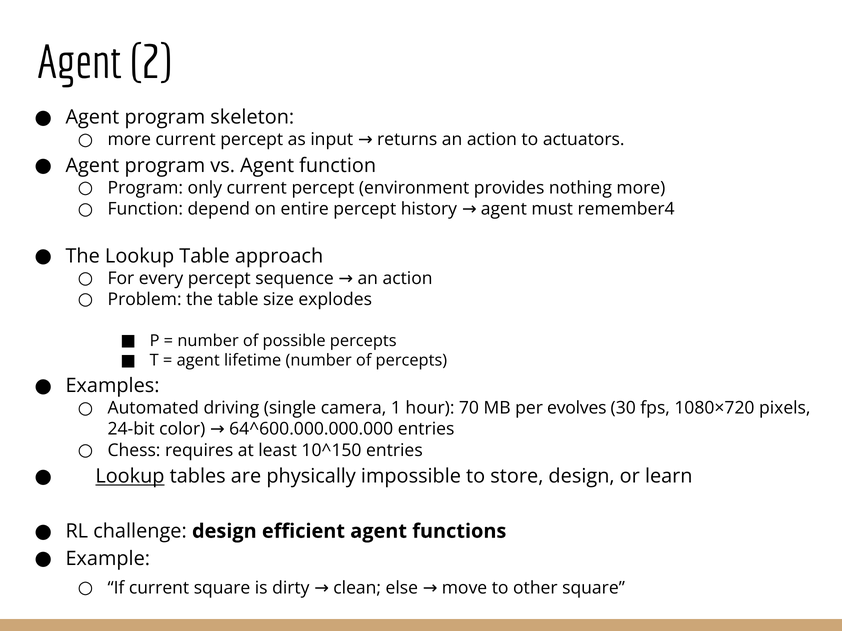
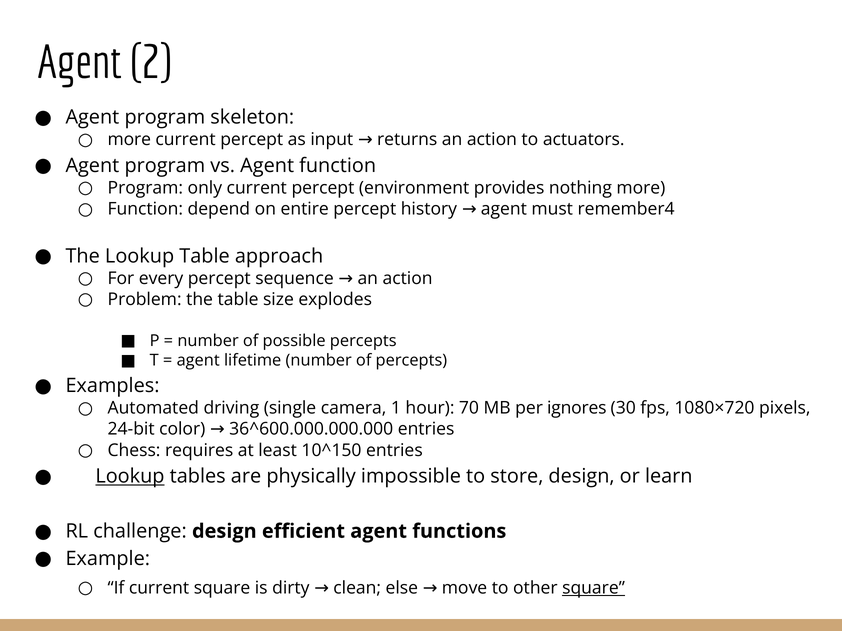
evolves: evolves -> ignores (577, 408)
64^600.000.000.000: 64^600.000.000.000 -> 36^600.000.000.000 (311, 430)
square underline: none -> present (594, 588)
